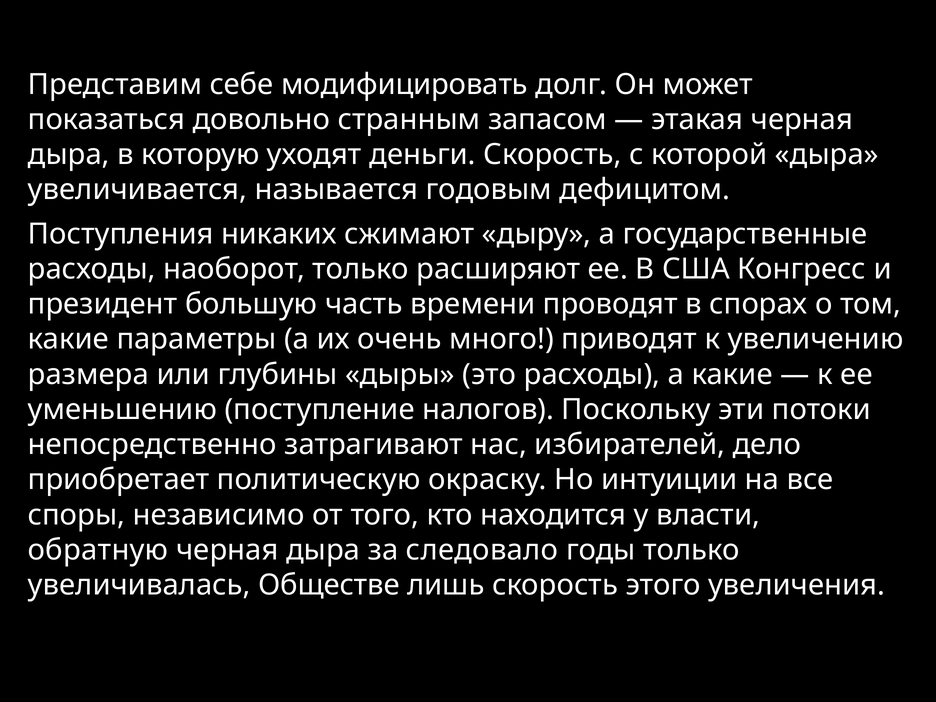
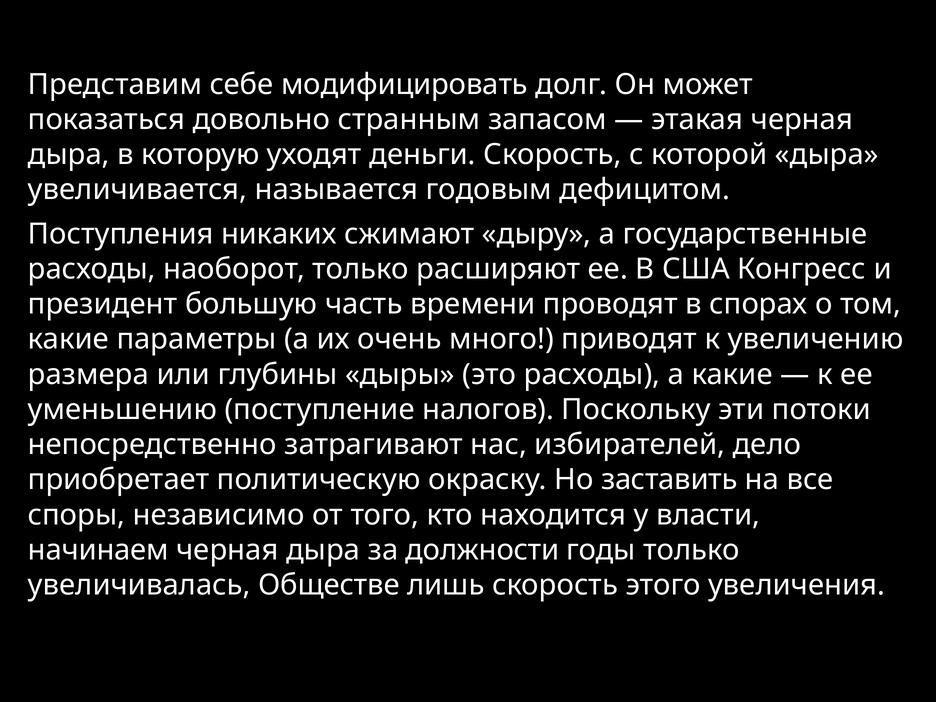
интуиции: интуиции -> заставить (669, 480)
обратную: обратную -> начинаем (98, 550)
следовало: следовало -> должности (482, 550)
